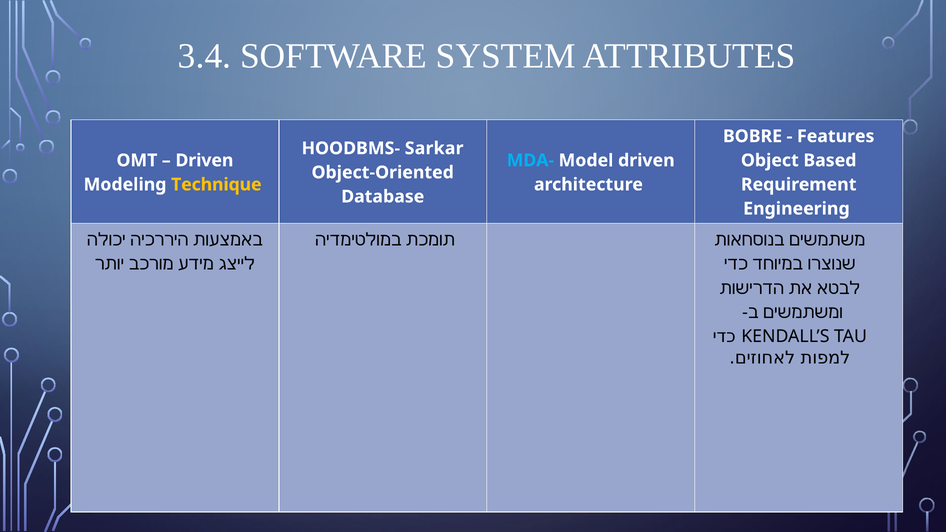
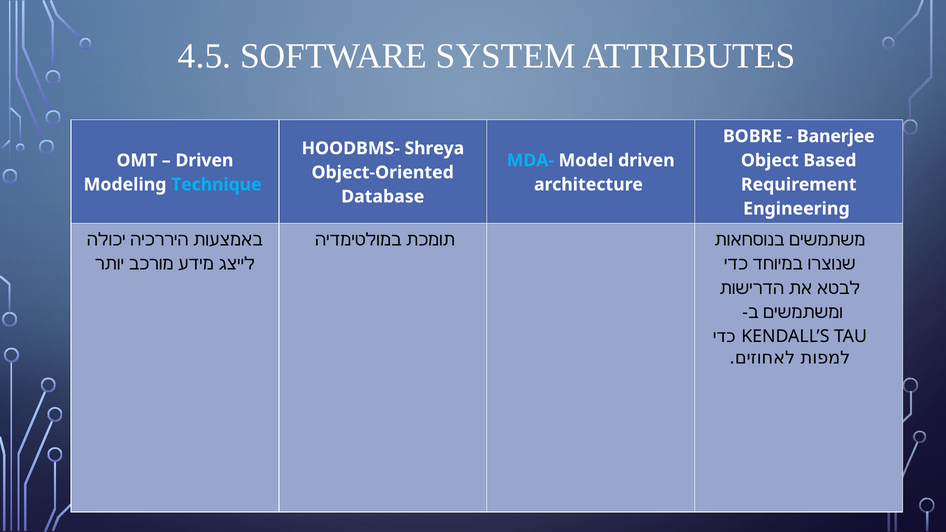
3.4: 3.4 -> 4.5 (205, 56)
Features: Features -> Banerjee (836, 136)
Sarkar: Sarkar -> Shreya (434, 148)
Technique colour: yellow -> light blue (216, 185)
